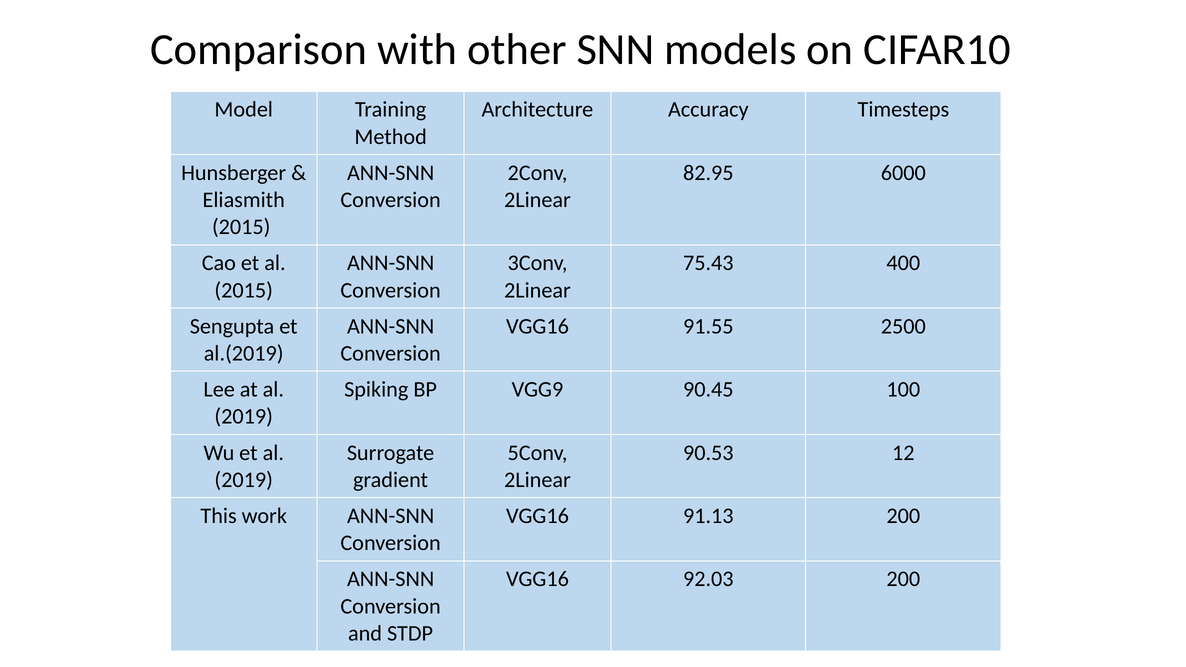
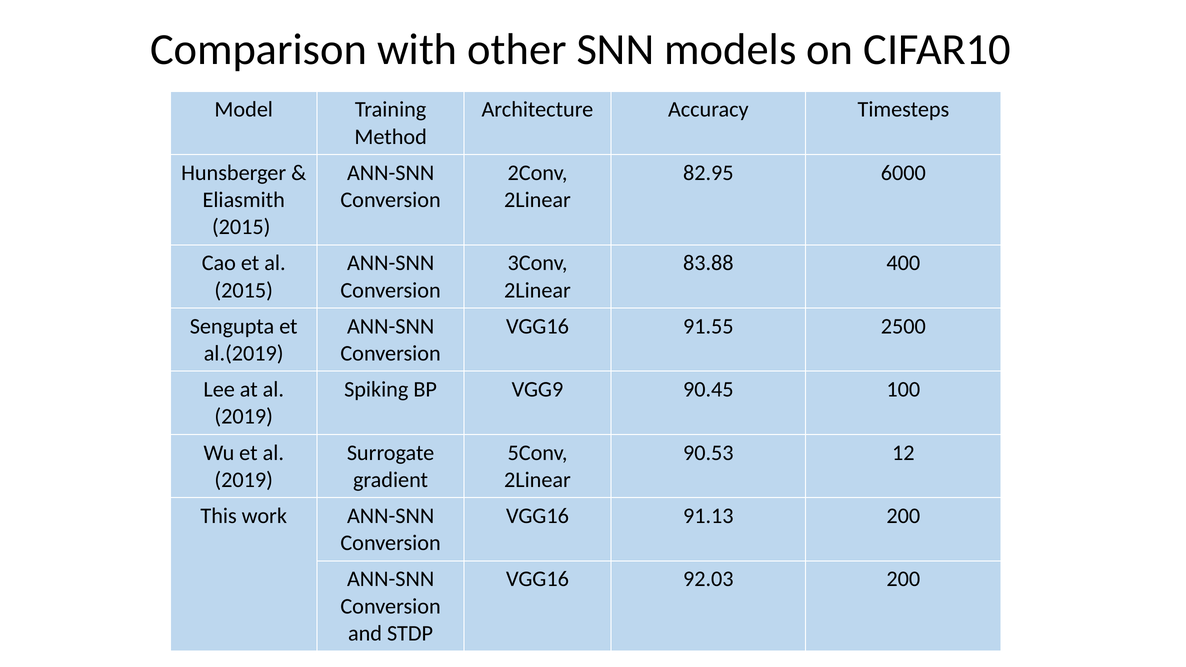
75.43: 75.43 -> 83.88 (708, 263)
